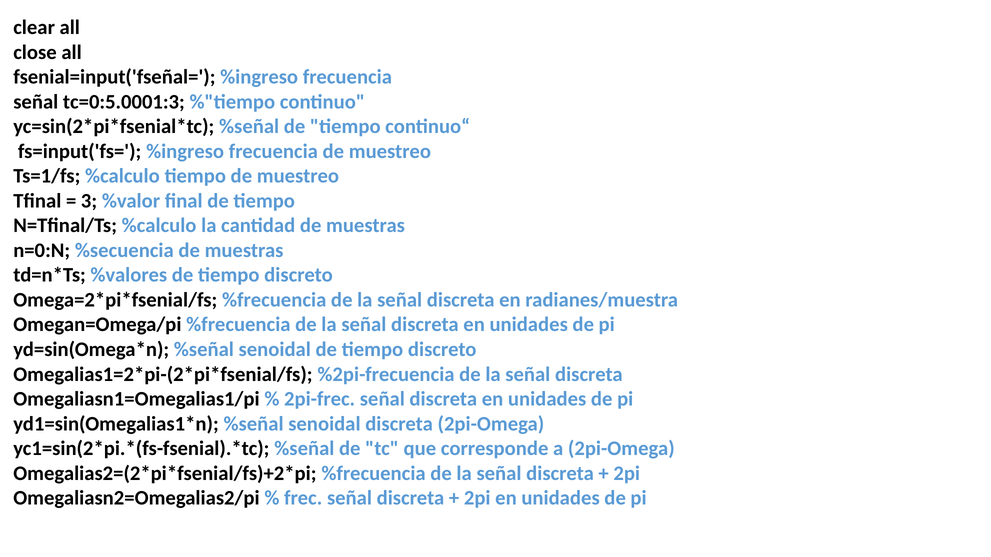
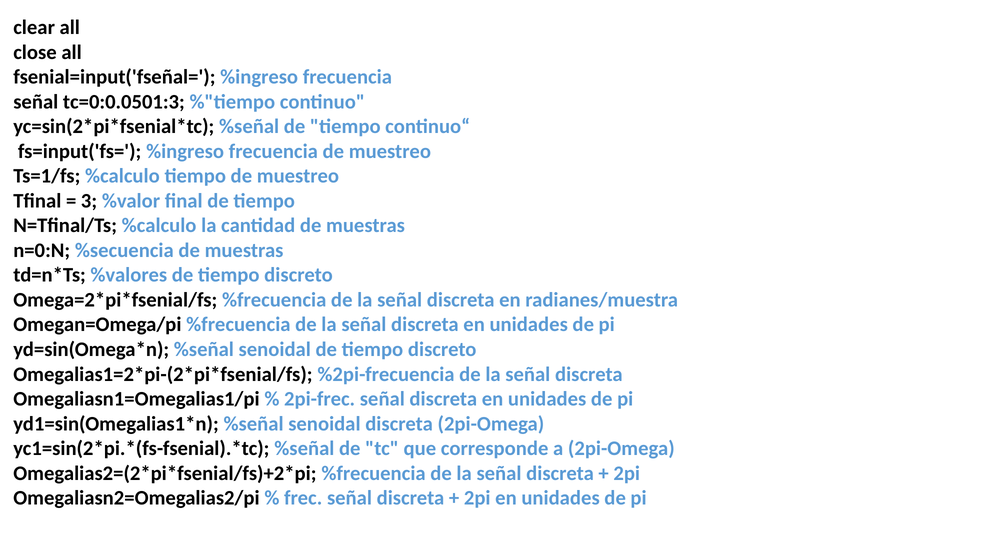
tc=0:5.0001:3: tc=0:5.0001:3 -> tc=0:0.0501:3 (124, 102)
